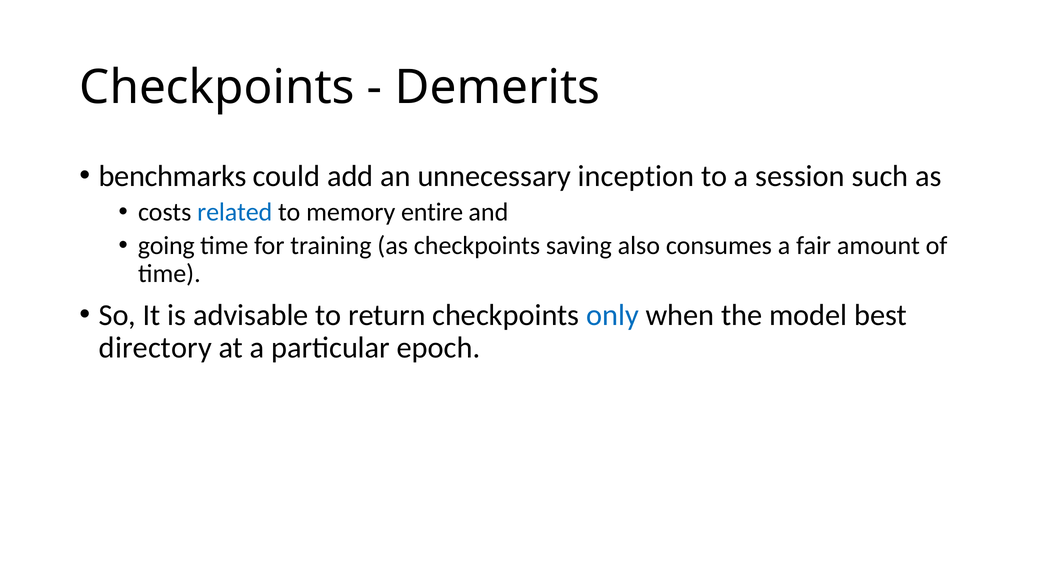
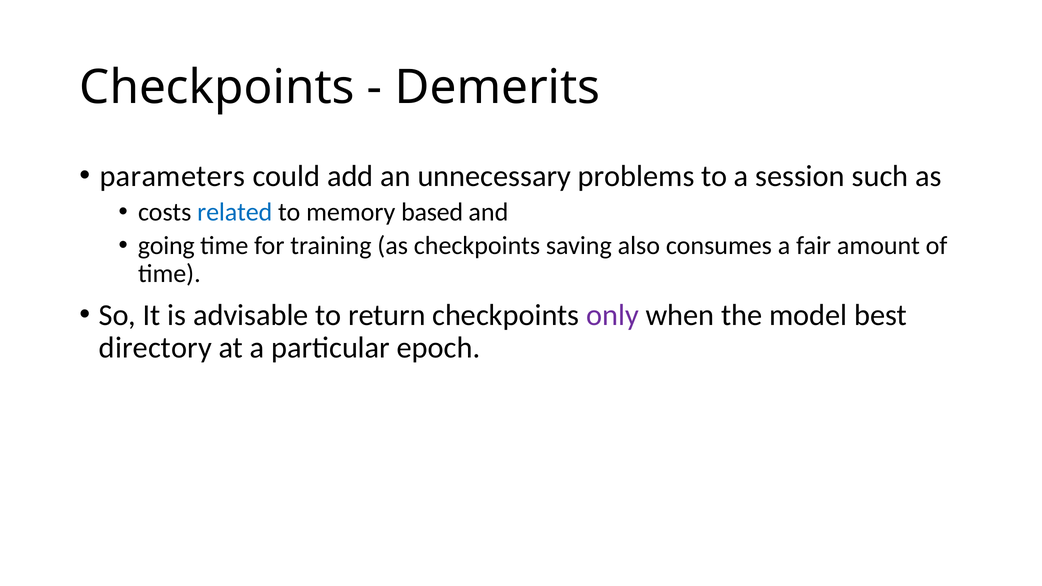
benchmarks: benchmarks -> parameters (172, 176)
inception: inception -> problems (636, 176)
entire: entire -> based (432, 212)
only colour: blue -> purple (612, 315)
